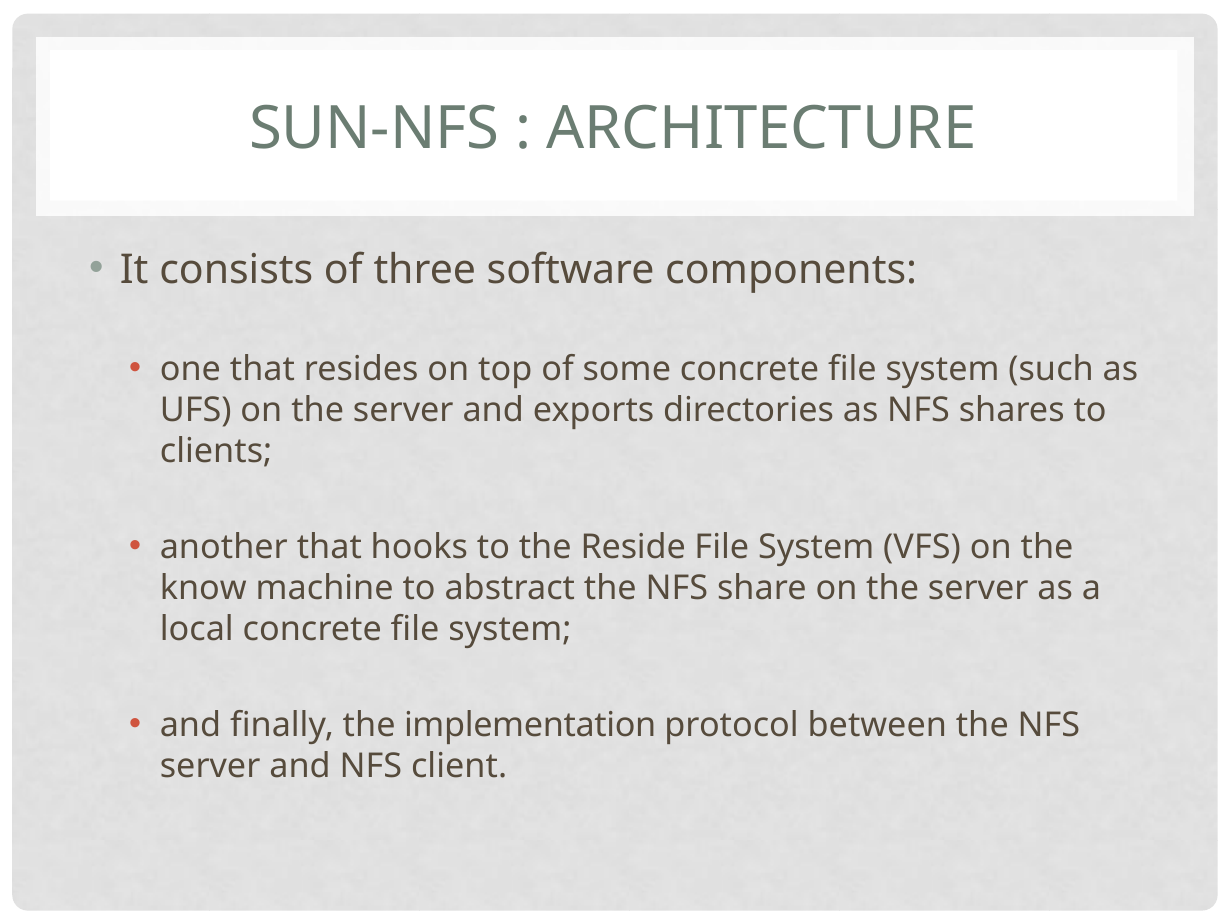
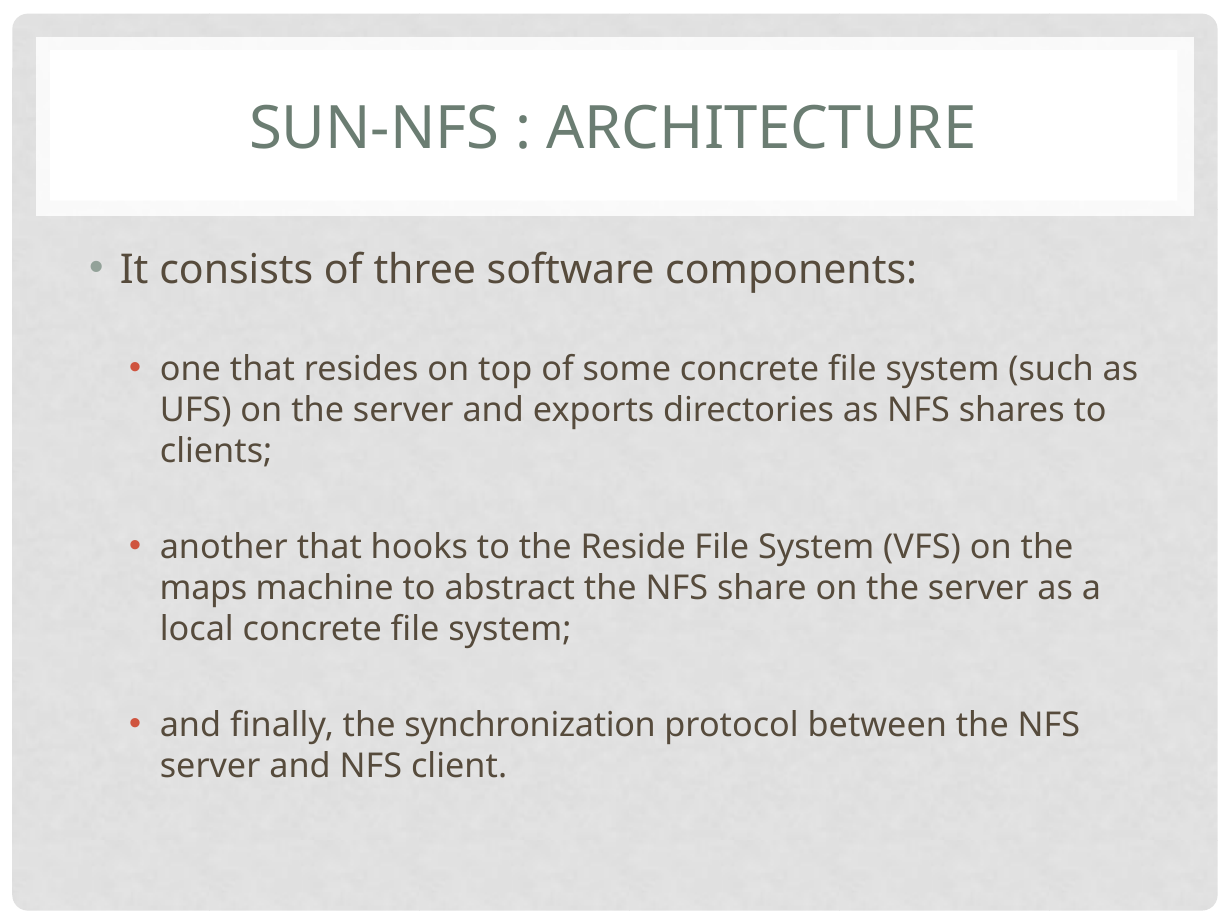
know: know -> maps (203, 588)
implementation: implementation -> synchronization (530, 725)
